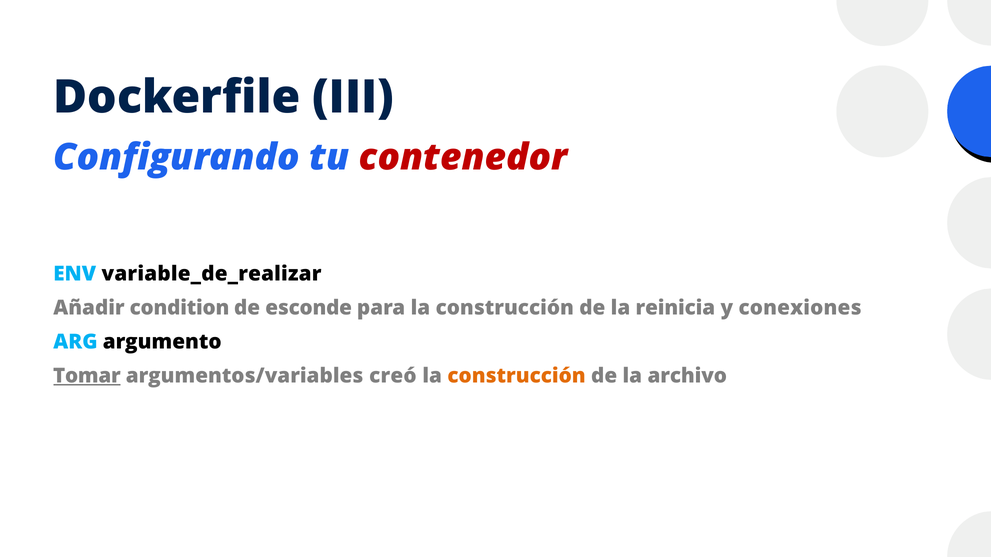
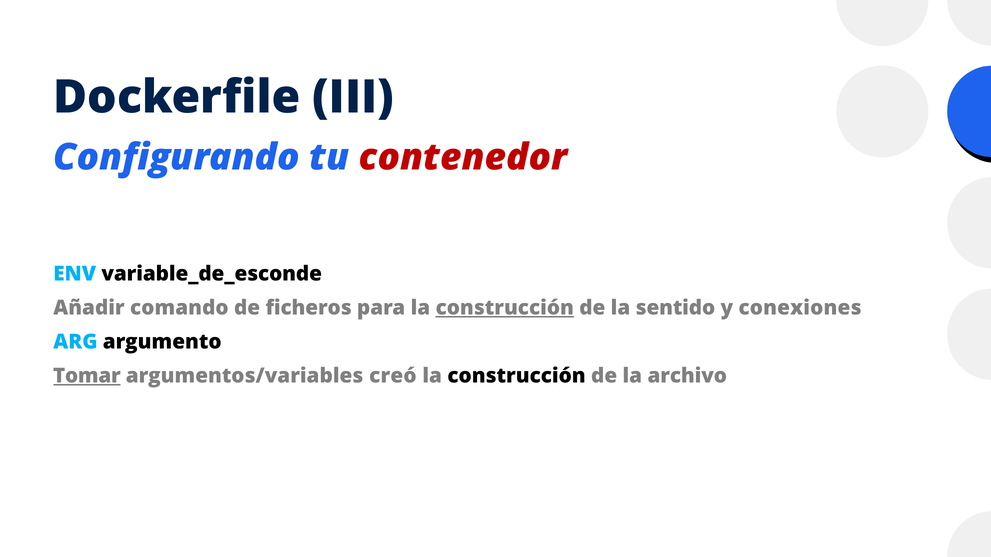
variable_de_realizar: variable_de_realizar -> variable_de_esconde (212, 274)
condition: condition -> comando (179, 308)
esconde: esconde -> ficheros (309, 308)
construcción underline: none -> present (505, 308)
reinicia: reinicia -> sentido (675, 308)
construcción colour: orange -> black (517, 376)
